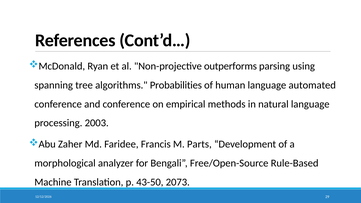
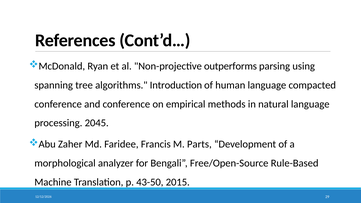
Probabilities: Probabilities -> Introduction (176, 85)
automated: automated -> compacted (312, 85)
2003: 2003 -> 2045 (97, 123)
2073: 2073 -> 2015 (178, 182)
